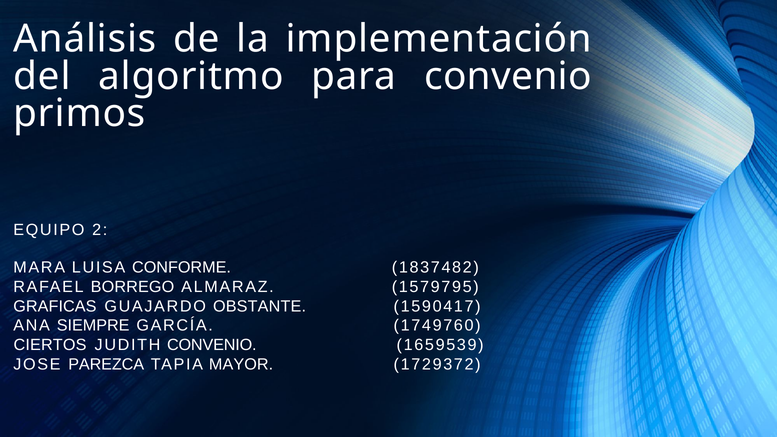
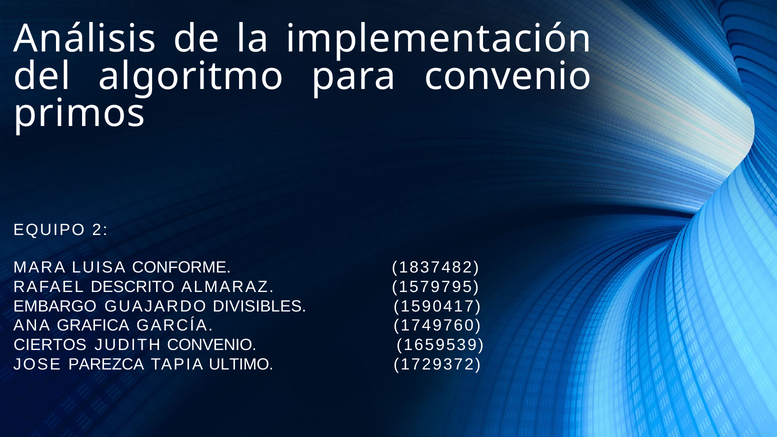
BORREGO: BORREGO -> DESCRITO (133, 287)
GRAFICAS: GRAFICAS -> EMBARGO (55, 306)
OBSTANTE: OBSTANTE -> DIVISIBLES (260, 306)
SIEMPRE: SIEMPRE -> GRAFICA (93, 326)
MAYOR: MAYOR -> ULTIMO (241, 365)
